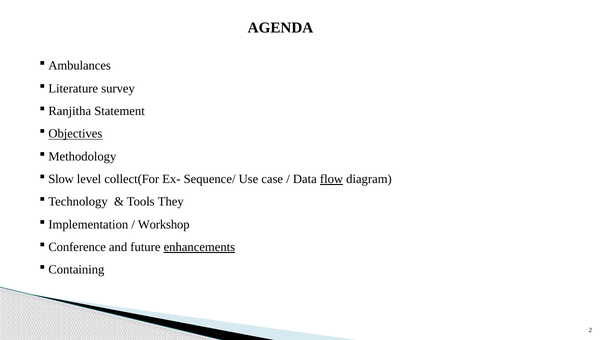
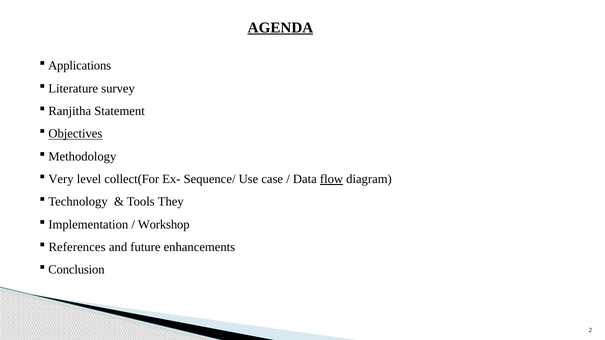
AGENDA underline: none -> present (280, 28)
Ambulances: Ambulances -> Applications (80, 66)
Slow: Slow -> Very (61, 179)
Conference: Conference -> References (77, 247)
enhancements underline: present -> none (199, 247)
Containing: Containing -> Conclusion (76, 270)
